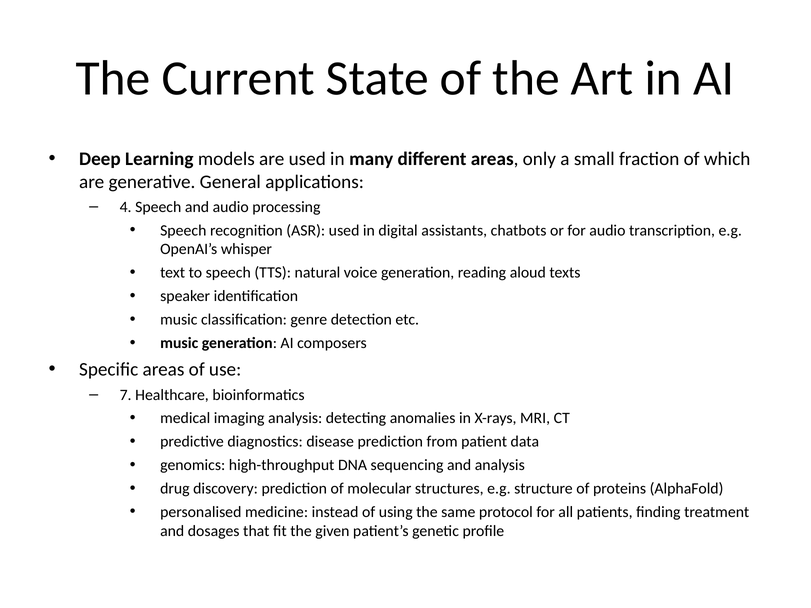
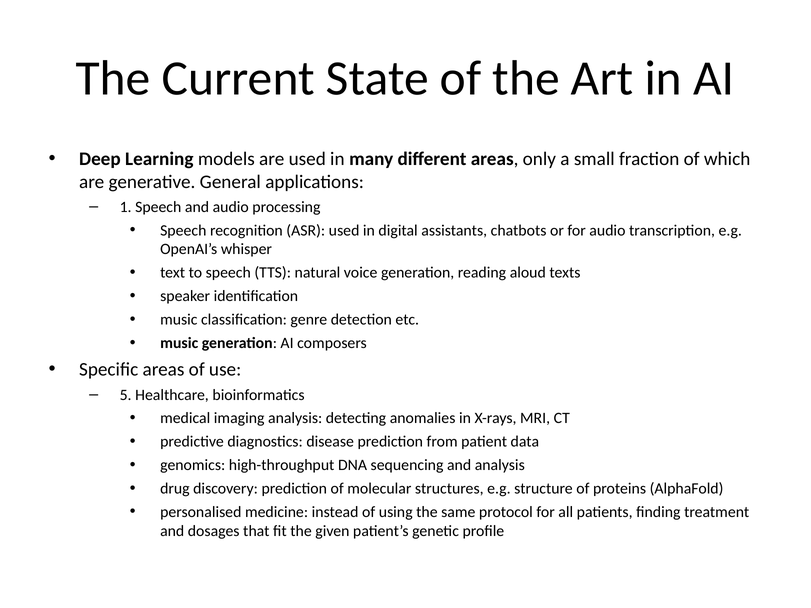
4: 4 -> 1 (126, 207)
7: 7 -> 5 (126, 395)
